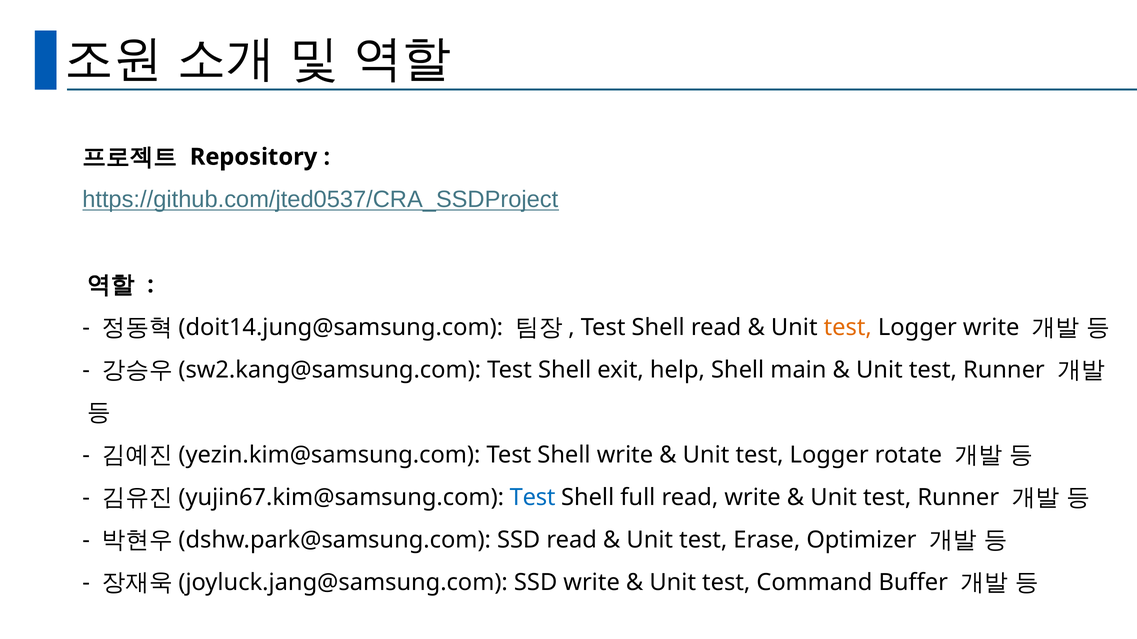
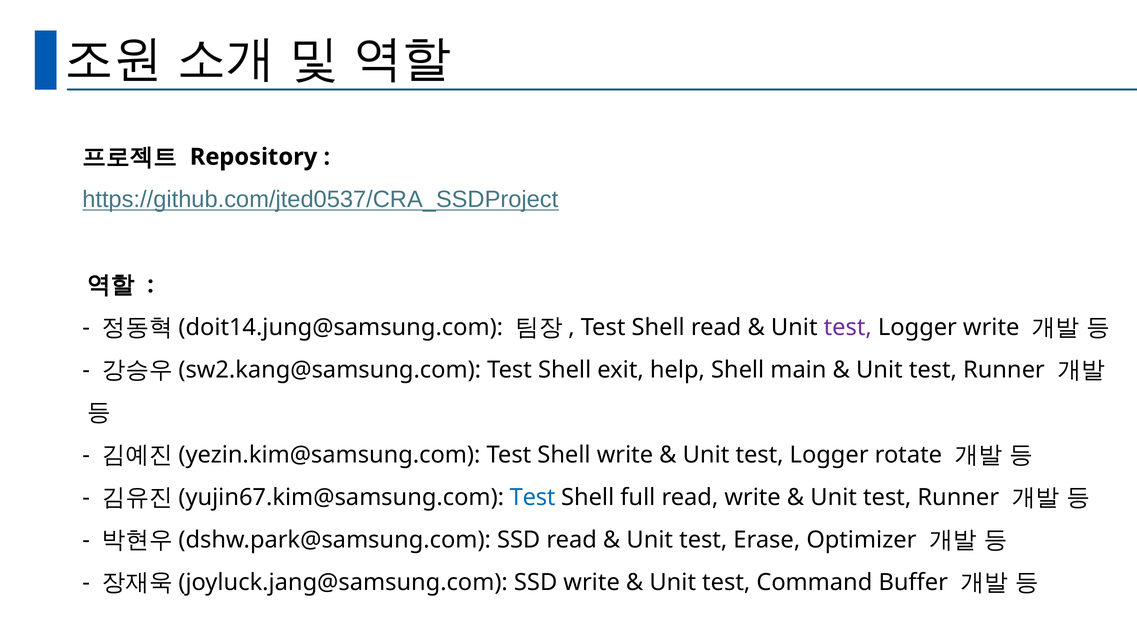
test colour: orange -> purple (848, 328)
